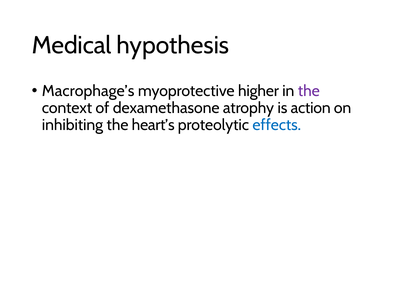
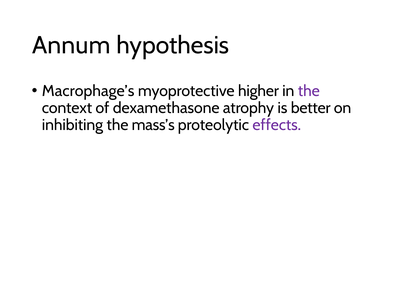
Medical: Medical -> Annum (71, 45)
action: action -> better (311, 108)
heart’s: heart’s -> mass’s (153, 125)
effects colour: blue -> purple (277, 125)
